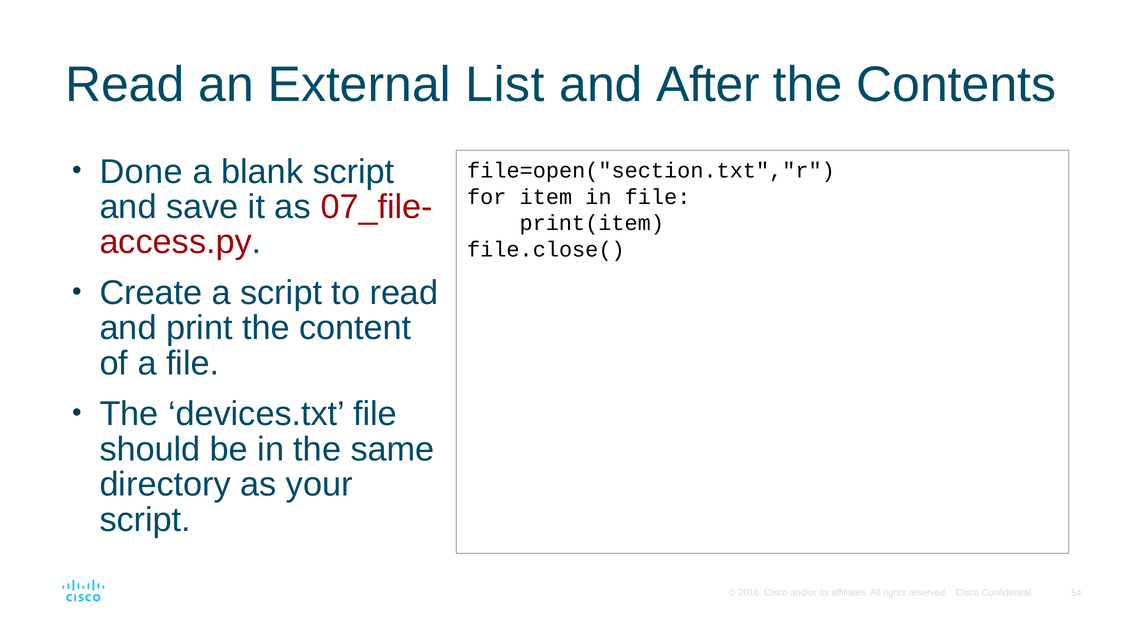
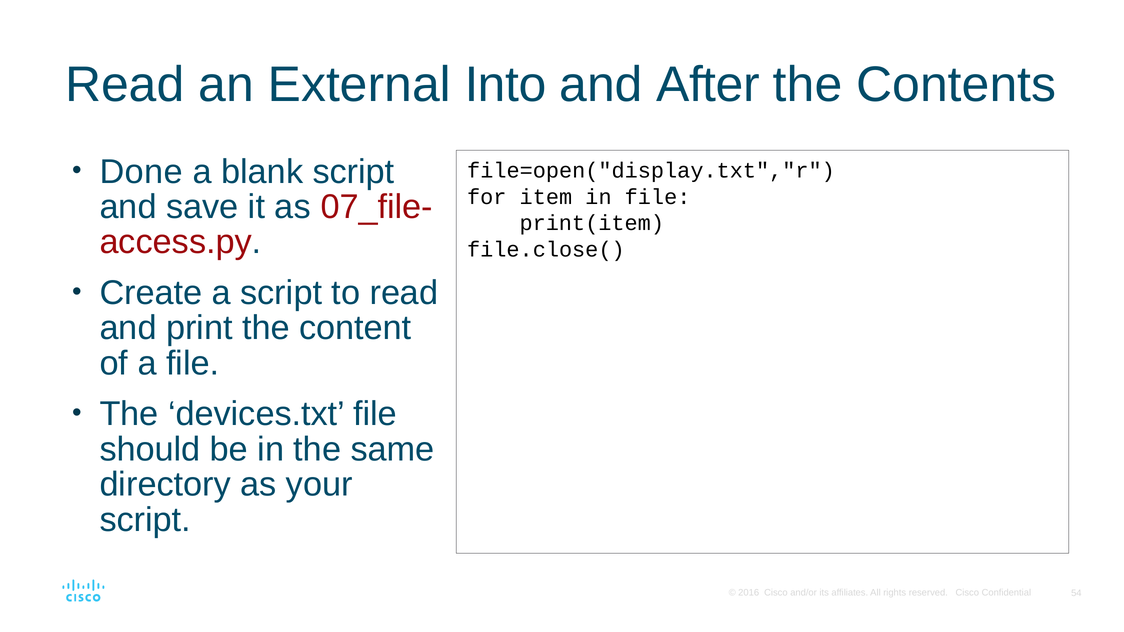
List: List -> Into (505, 85)
file=open("section.txt","r: file=open("section.txt","r -> file=open("display.txt","r (651, 171)
